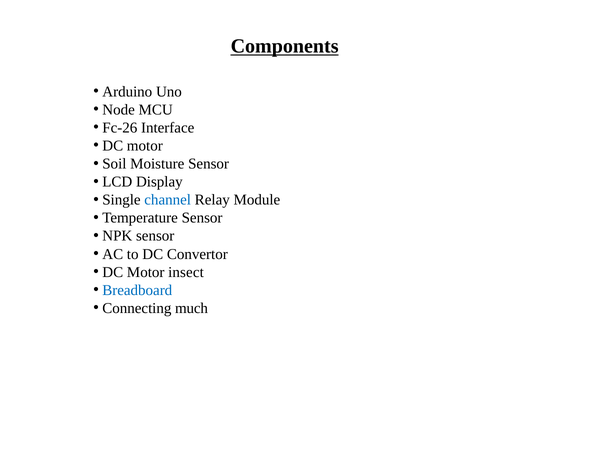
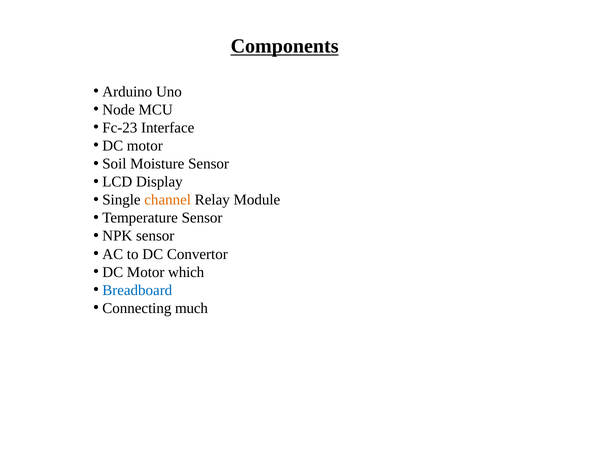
Fc-26: Fc-26 -> Fc-23 (120, 128)
channel colour: blue -> orange (168, 200)
insect: insect -> which (186, 272)
